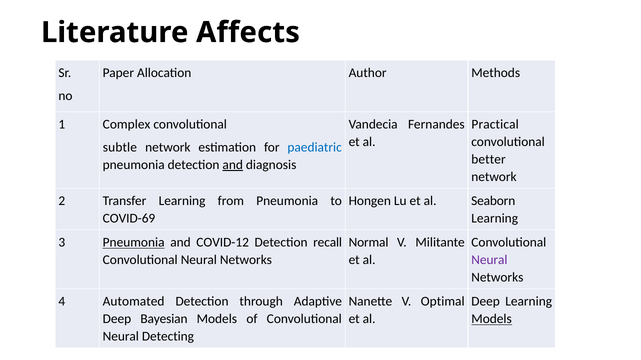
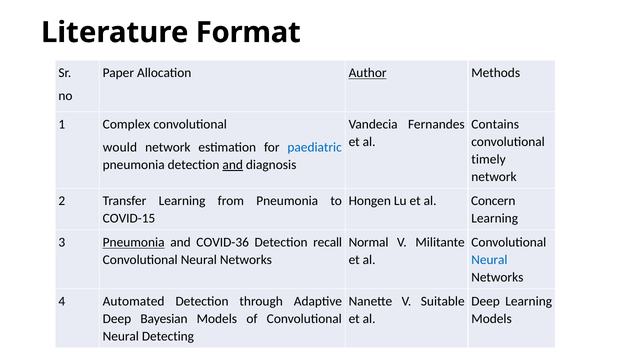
Affects: Affects -> Format (248, 32)
Author underline: none -> present (368, 73)
Practical: Practical -> Contains (495, 125)
subtle: subtle -> would (120, 147)
better: better -> timely (489, 160)
Seaborn: Seaborn -> Concern (493, 201)
COVID-69: COVID-69 -> COVID-15 (129, 219)
COVID-12: COVID-12 -> COVID-36 (223, 243)
Neural colour: purple -> blue (489, 260)
Optimal: Optimal -> Suitable (443, 302)
Models underline: present -> none (492, 319)
